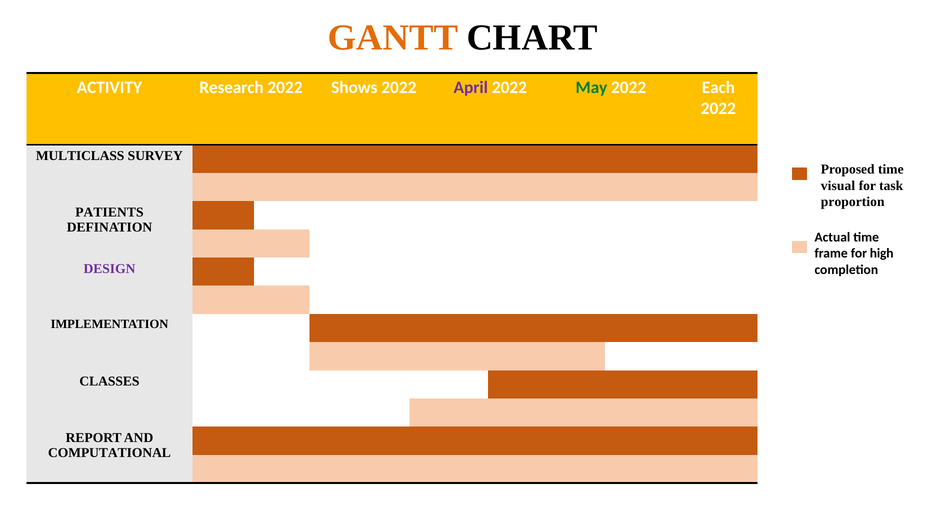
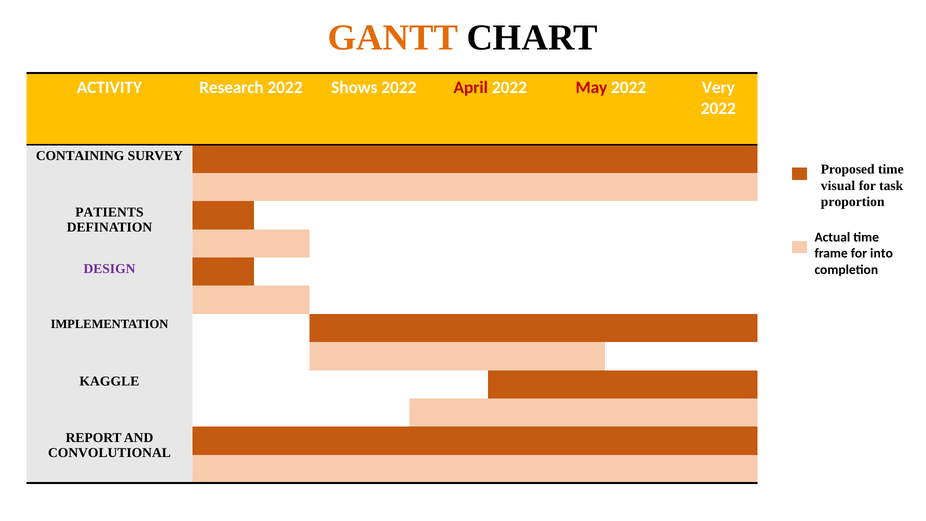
April colour: purple -> red (471, 87)
May colour: green -> red (591, 87)
Each: Each -> Very (718, 87)
MULTICLASS: MULTICLASS -> CONTAINING (80, 156)
high: high -> into (882, 253)
CLASSES: CLASSES -> KAGGLE (109, 381)
COMPUTATIONAL: COMPUTATIONAL -> CONVOLUTIONAL (109, 452)
